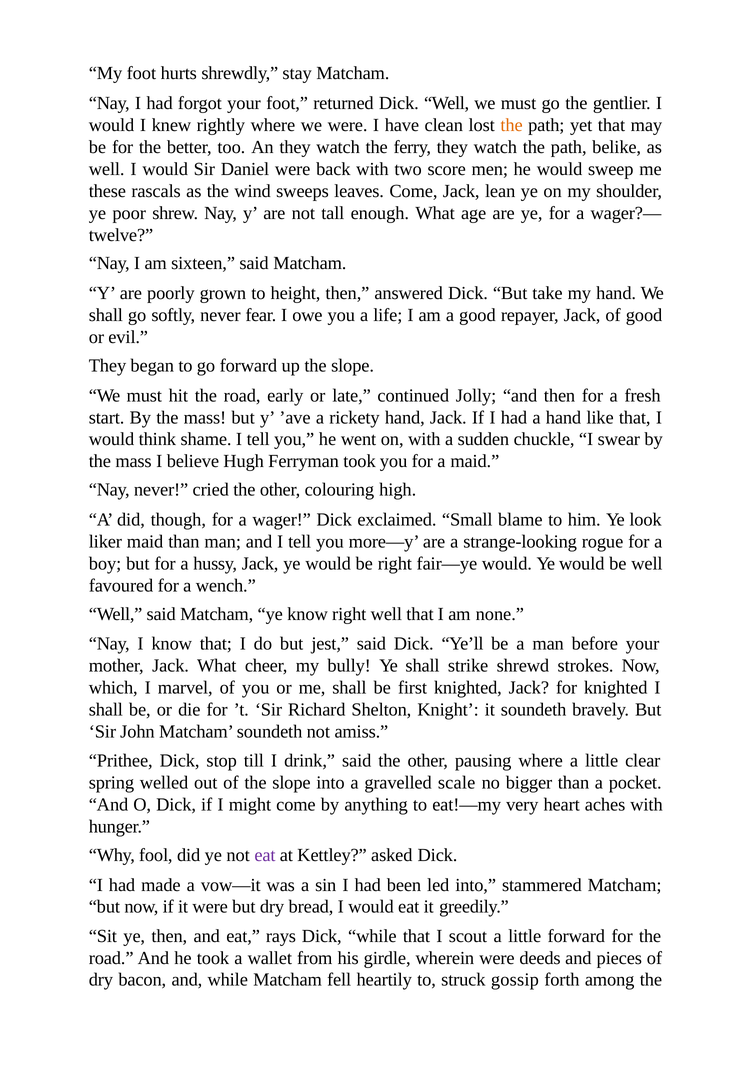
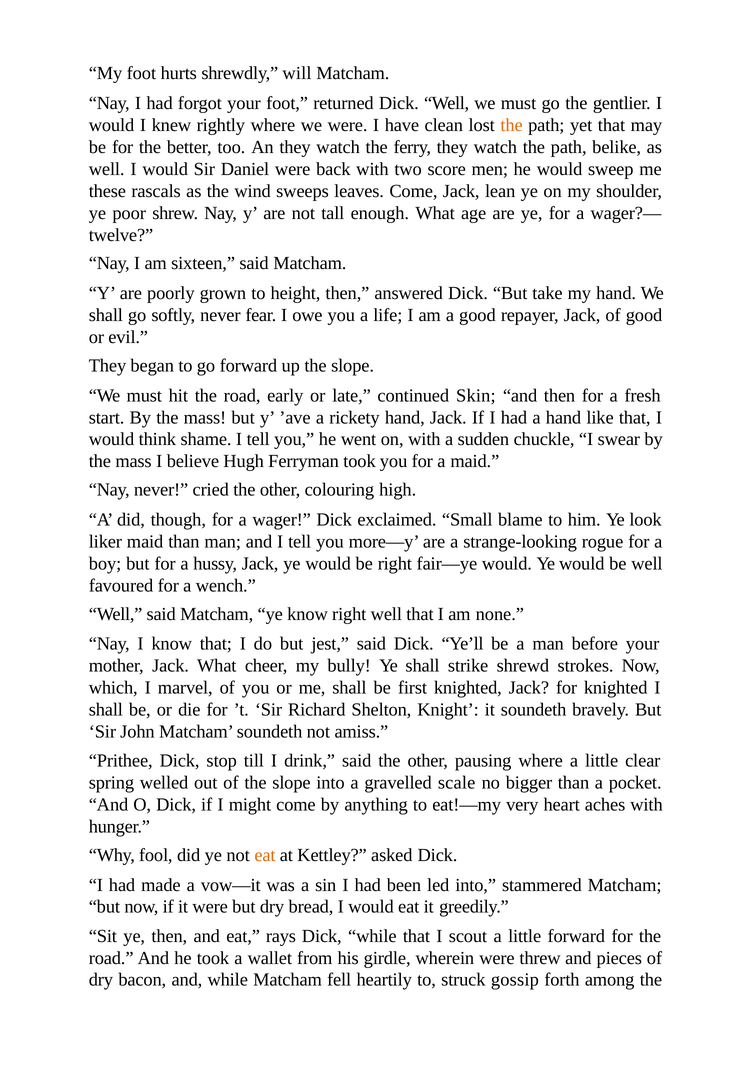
stay: stay -> will (297, 73)
Jolly: Jolly -> Skin (476, 396)
eat colour: purple -> orange (265, 855)
deeds: deeds -> threw (540, 958)
